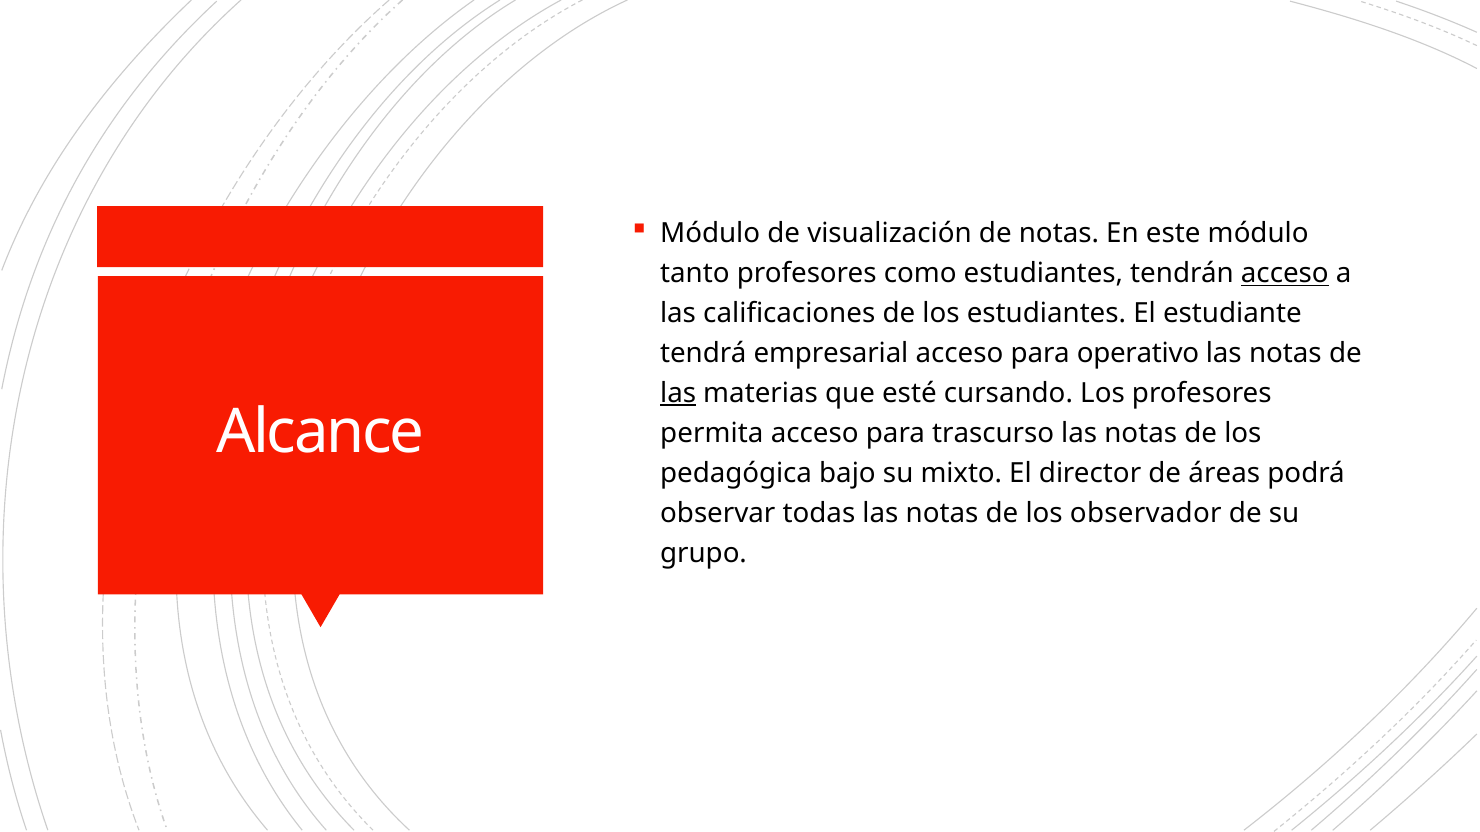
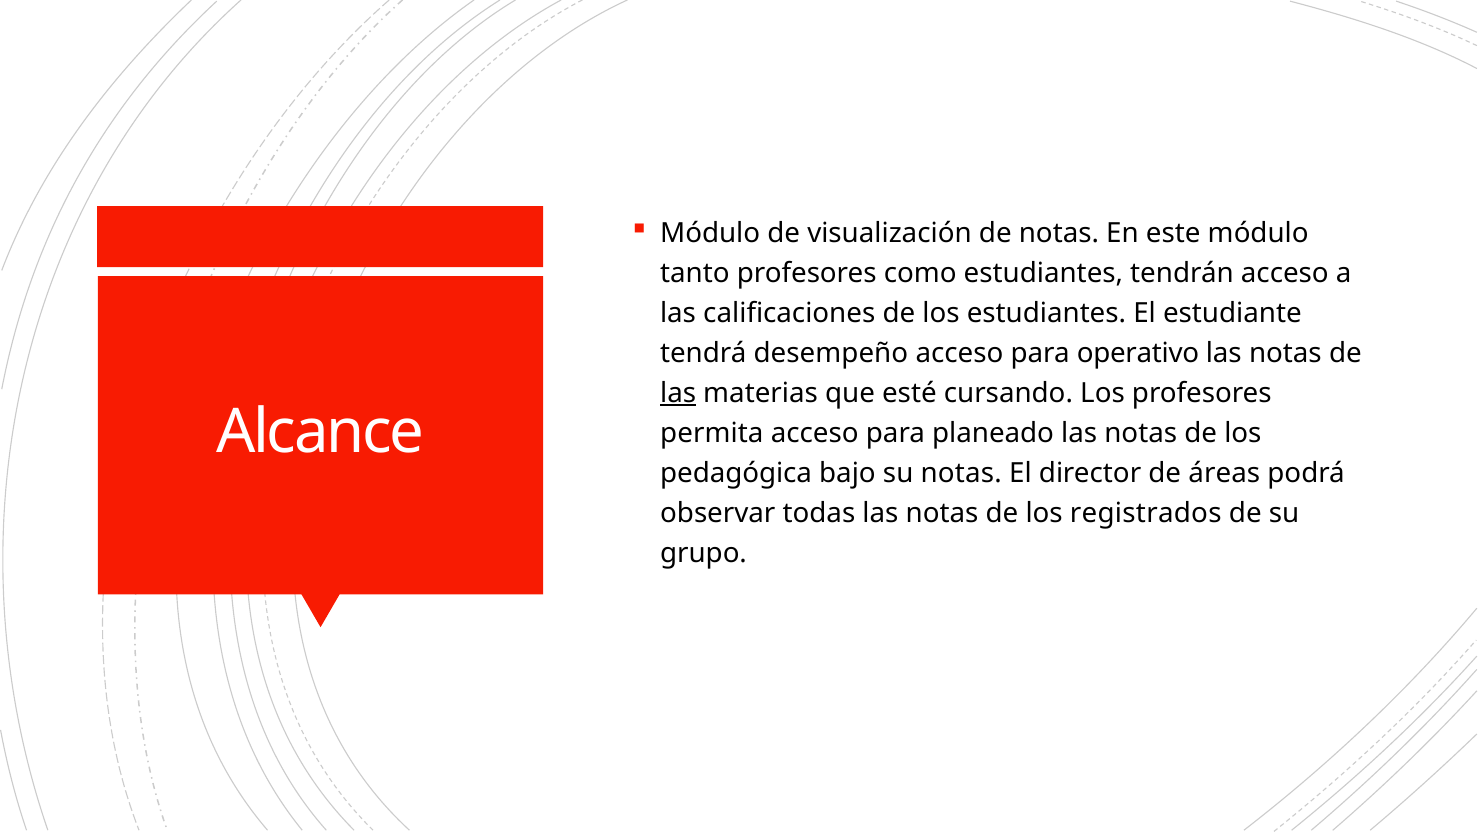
acceso underline: present -> none (1285, 274)
empresarial: empresarial -> desempeño (831, 354)
trascurso: trascurso -> planeado (993, 434)
su mixto: mixto -> notas (961, 474)
observador: observador -> registrados (1146, 513)
